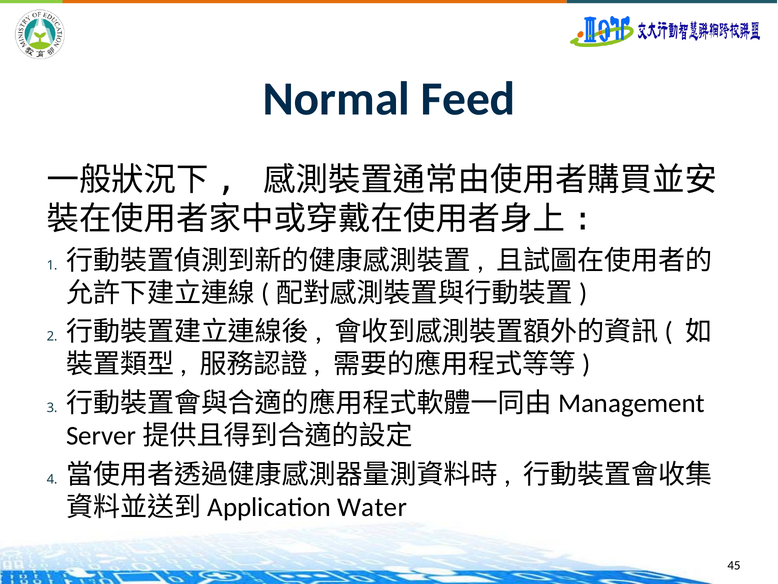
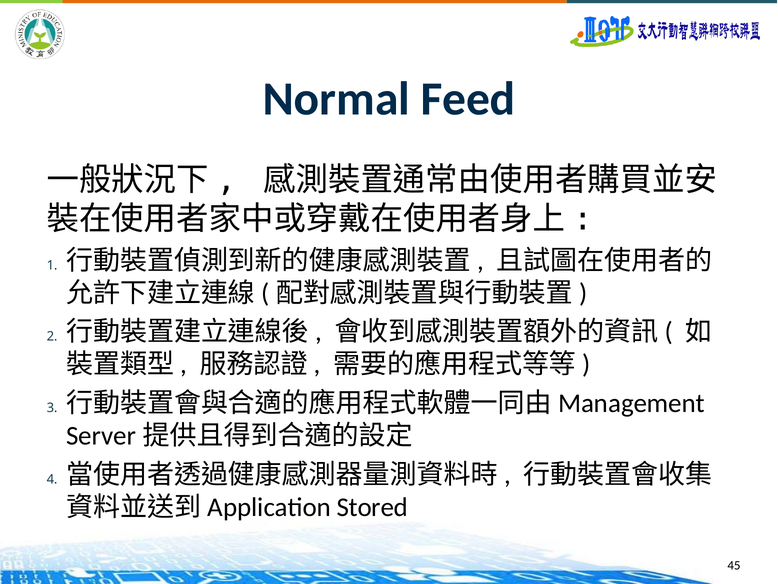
Water: Water -> Stored (372, 507)
